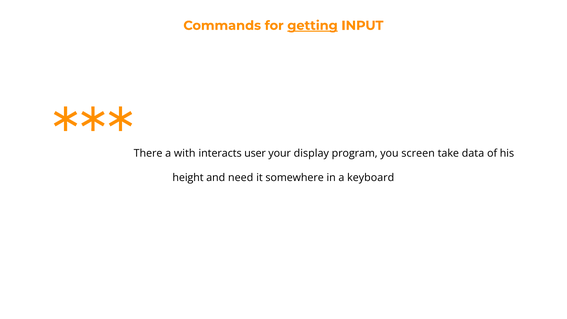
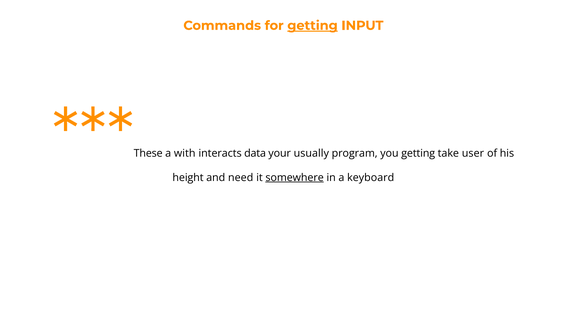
There: There -> These (148, 153)
user: user -> data (255, 153)
display: display -> usually (311, 153)
you screen: screen -> getting (418, 153)
data: data -> user (473, 153)
somewhere underline: none -> present (295, 178)
